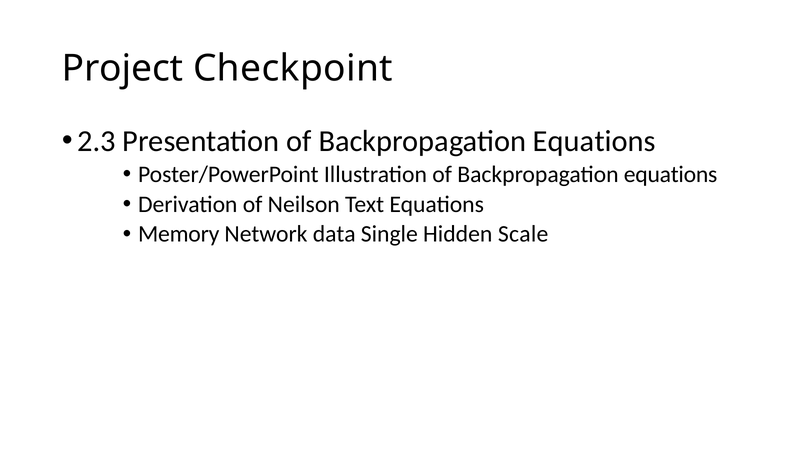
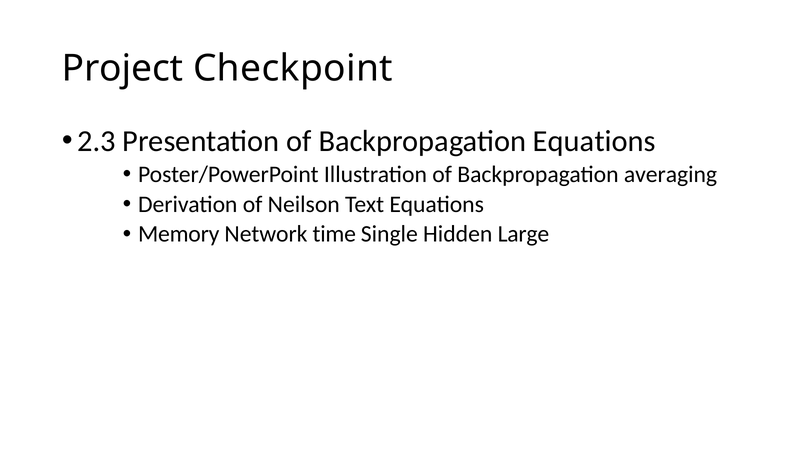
Illustration of Backpropagation equations: equations -> averaging (670, 174)
data: data -> time (334, 234)
Scale: Scale -> Large (523, 234)
